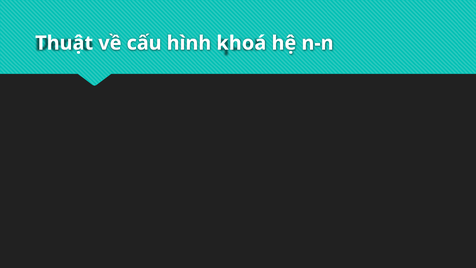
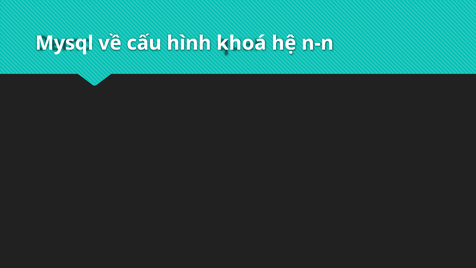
Thuật: Thuật -> Mysql (64, 43)
